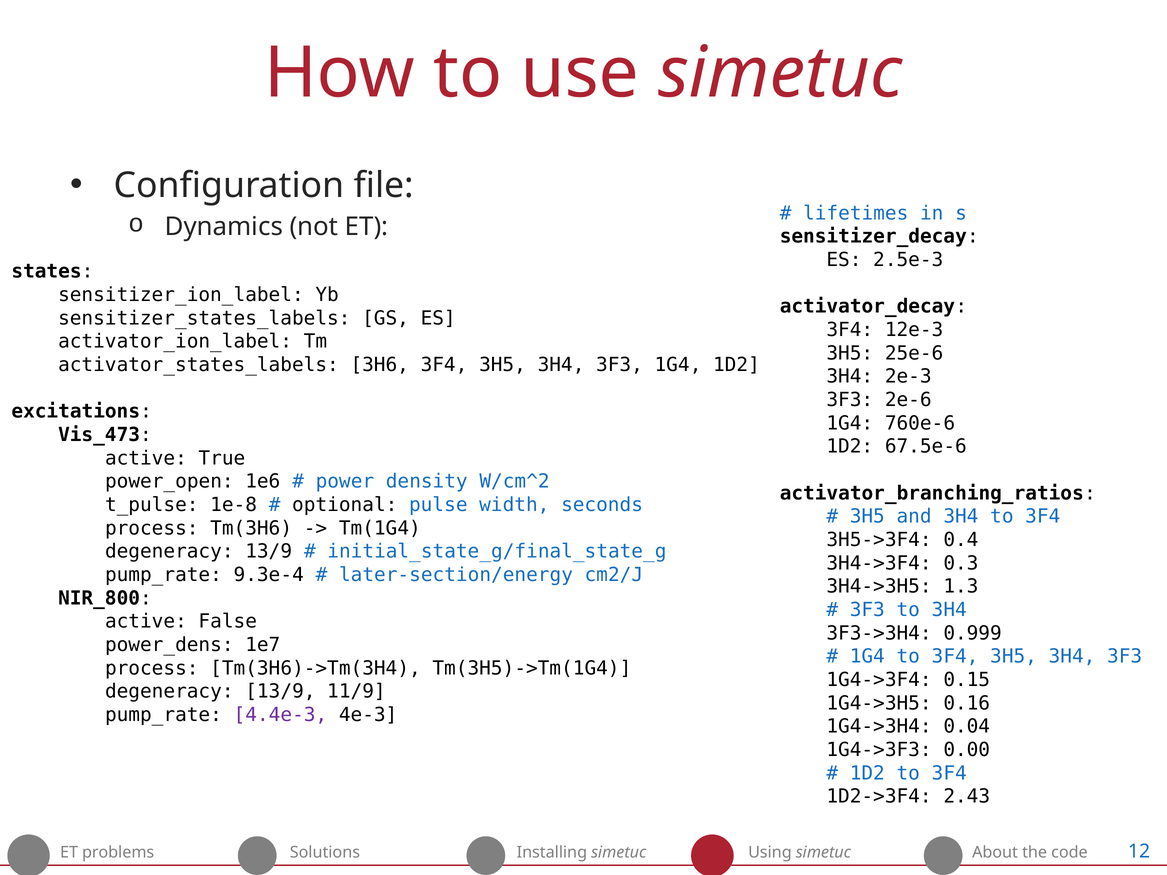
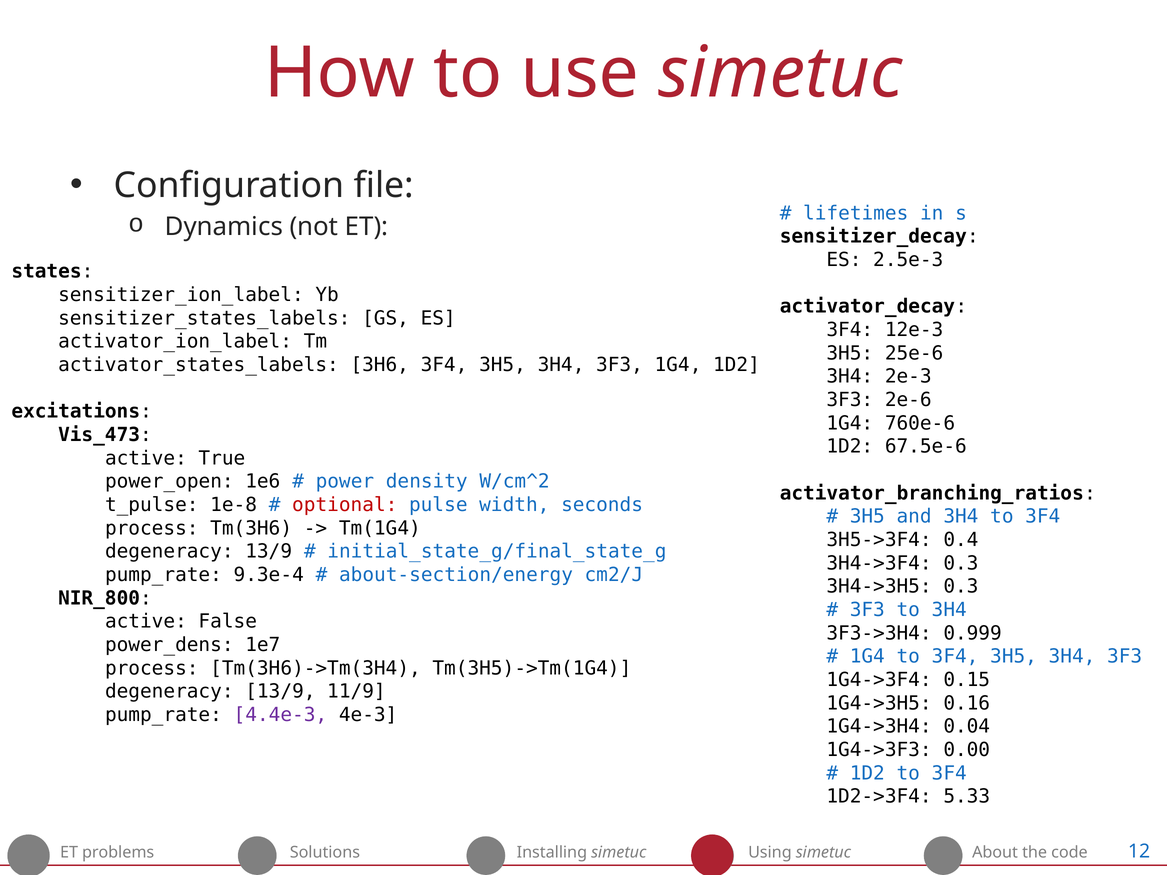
optional colour: black -> red (345, 505)
later-section/energy: later-section/energy -> about-section/energy (456, 575)
3H4->3H5 1.3: 1.3 -> 0.3 (961, 587)
2.43: 2.43 -> 5.33 (967, 797)
